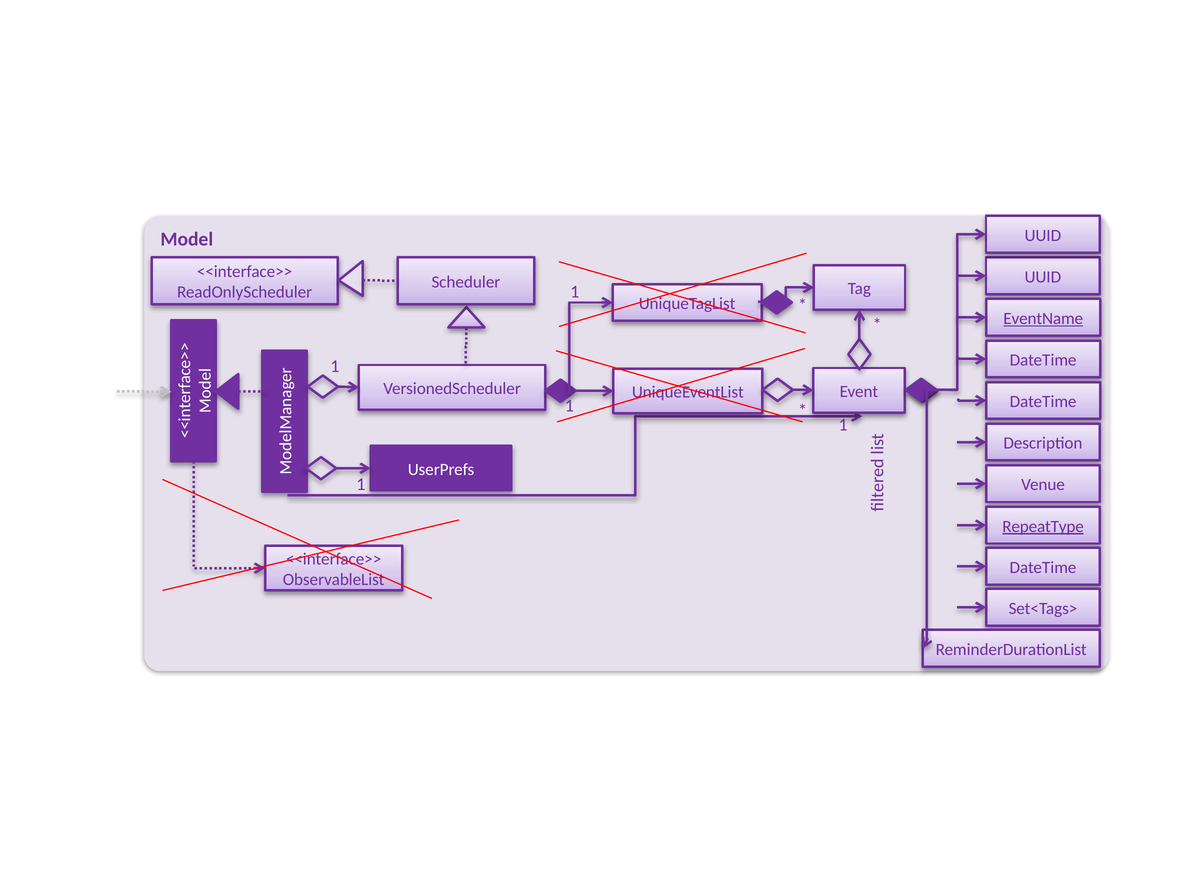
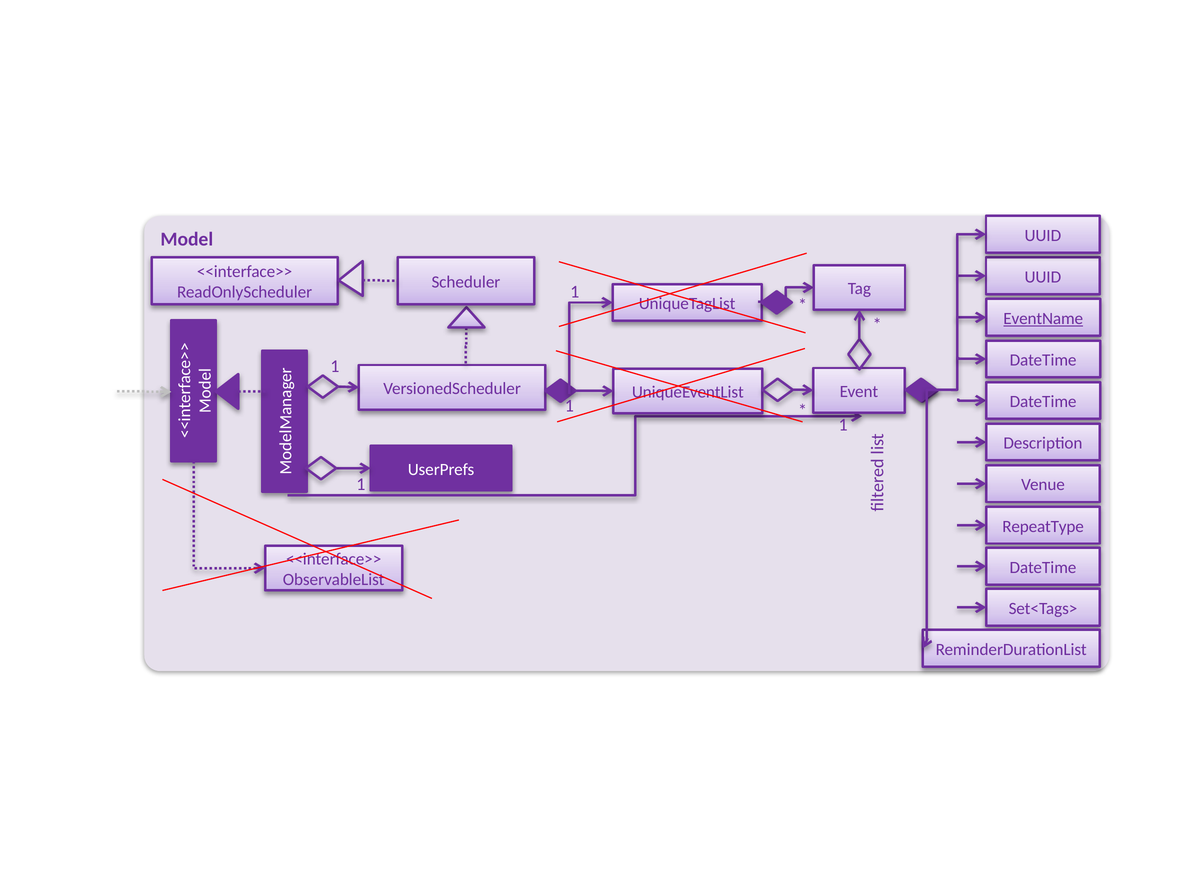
RepeatType underline: present -> none (1043, 527)
